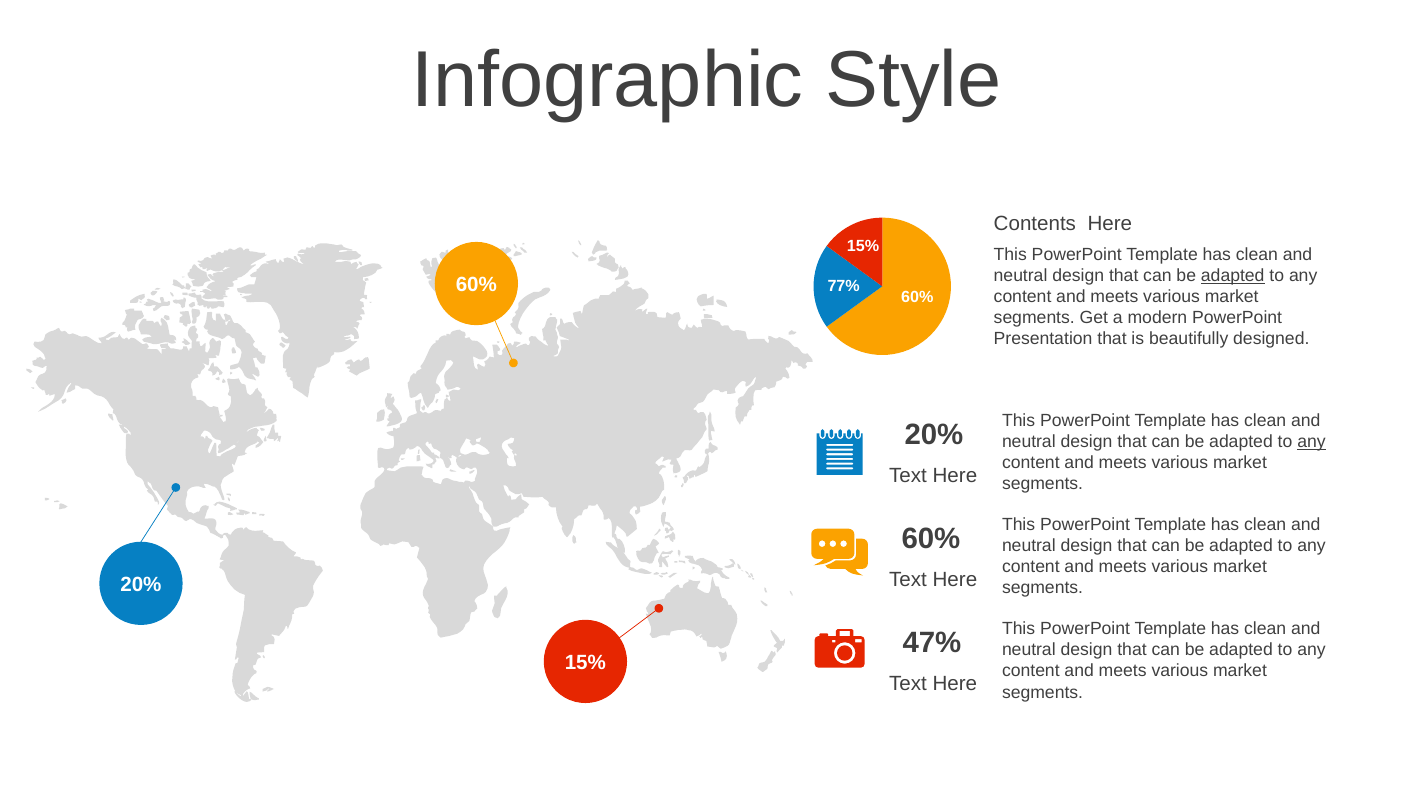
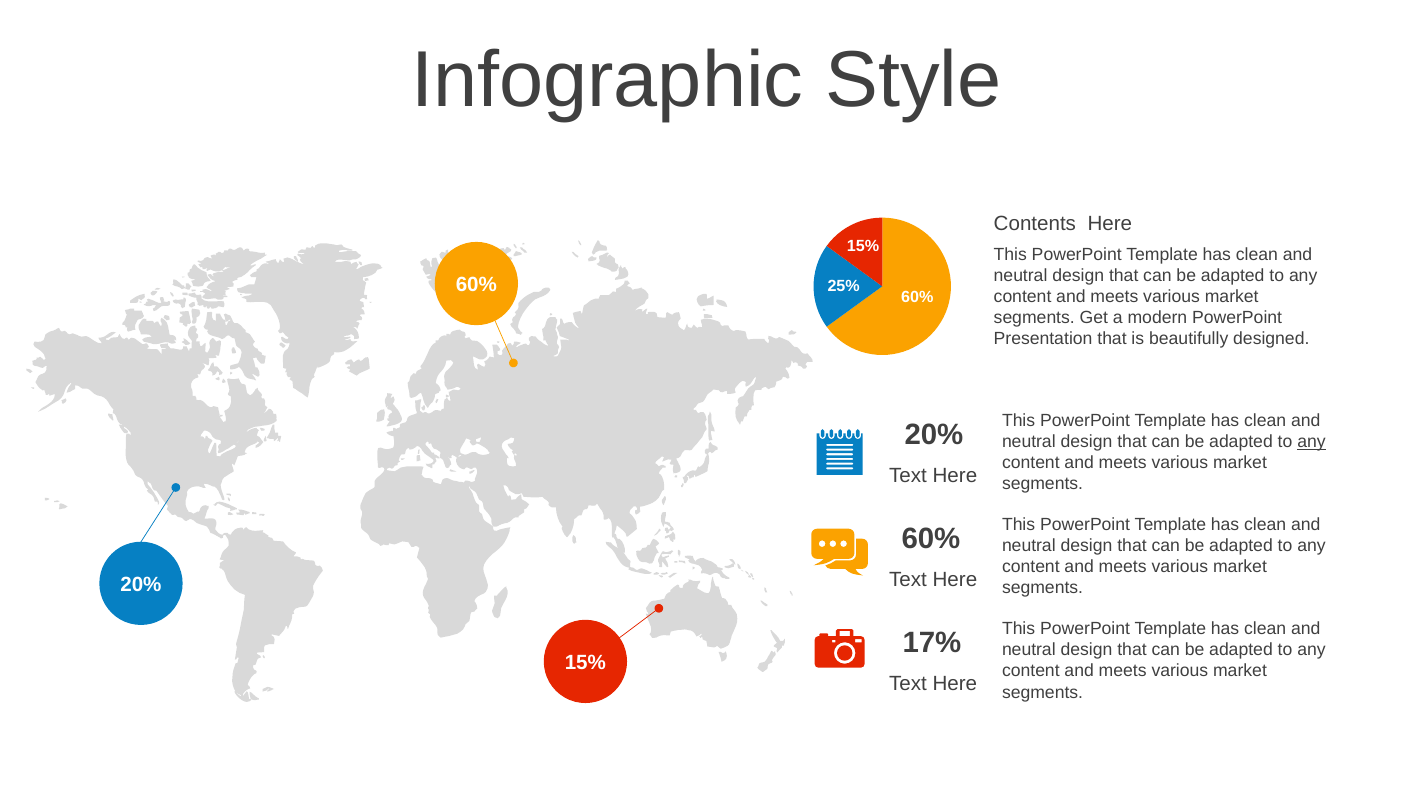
adapted underline: present -> none (1233, 276)
77%: 77% -> 25% (844, 286)
47%: 47% -> 17% (932, 643)
